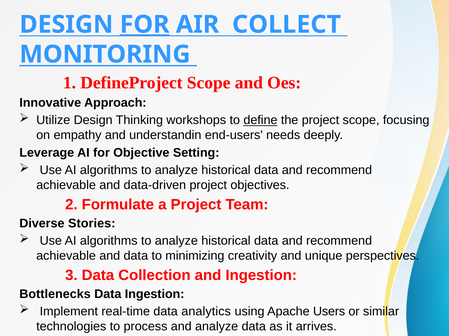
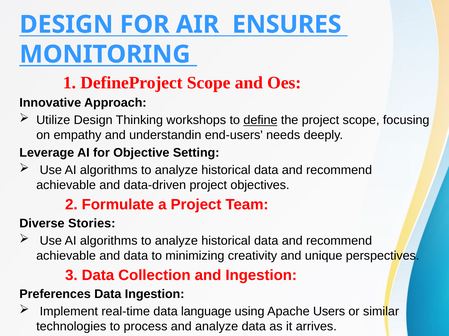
FOR underline: present -> none (145, 25)
COLLECT: COLLECT -> ENSURES (287, 25)
Bottlenecks: Bottlenecks -> Preferences (55, 295)
analytics: analytics -> language (206, 312)
